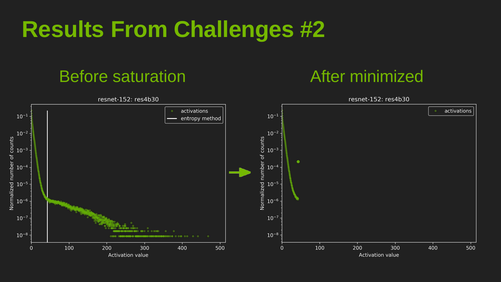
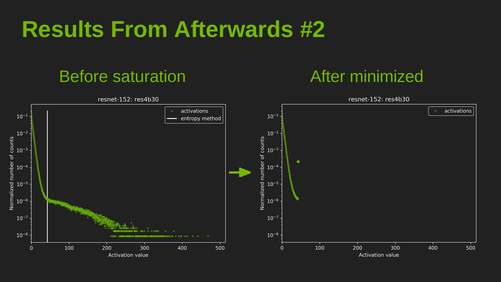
Challenges: Challenges -> Afterwards (234, 29)
